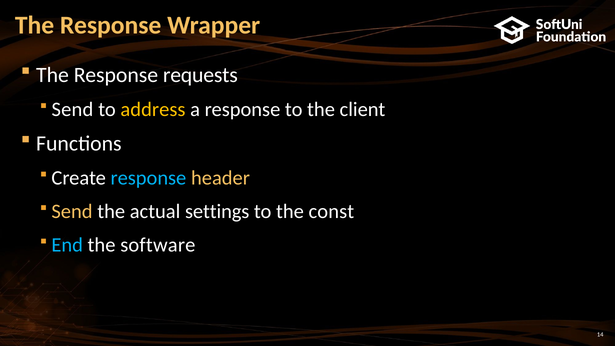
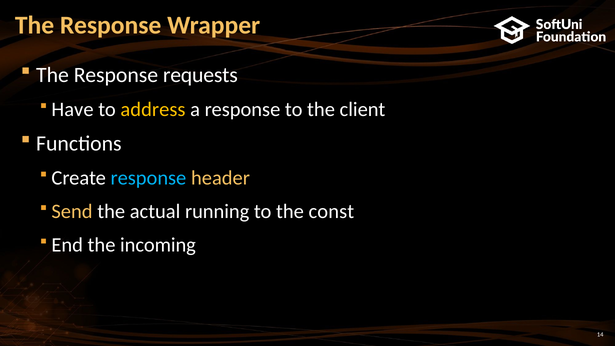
Send: Send -> Have (73, 109)
settings: settings -> running (217, 211)
End colour: light blue -> white (67, 245)
software: software -> incoming (158, 245)
